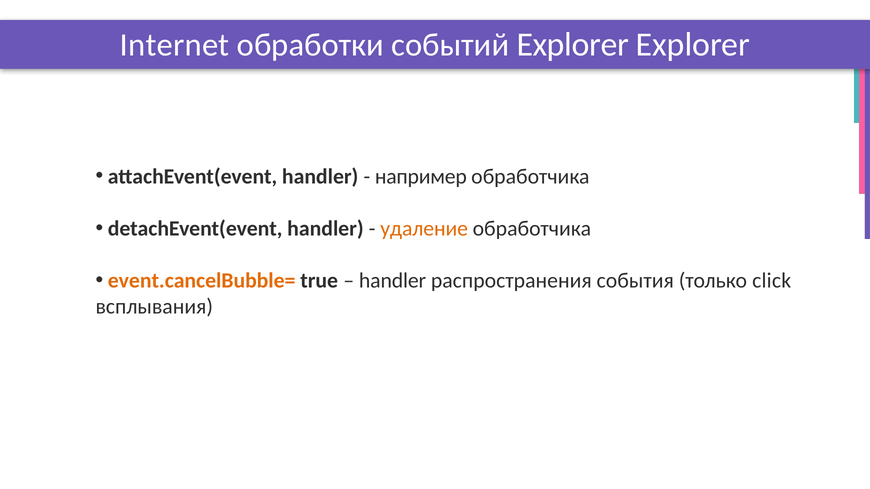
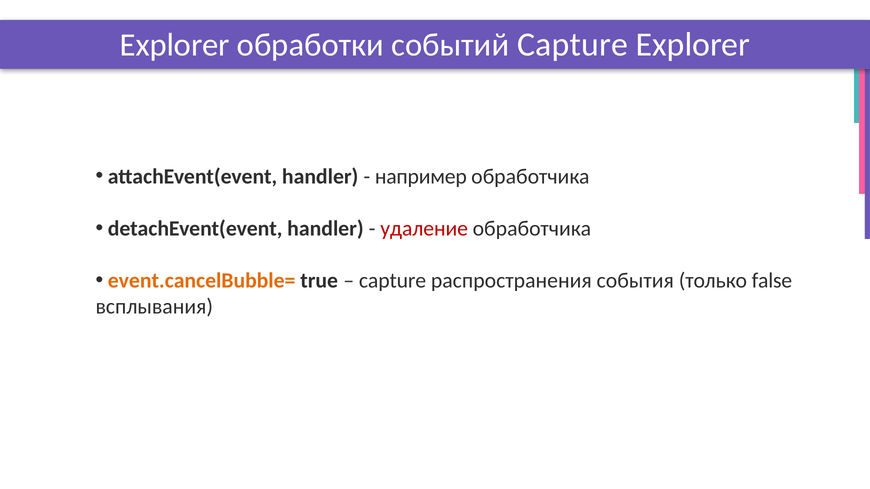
Internet: Internet -> Explorer (175, 45)
событий Explorer: Explorer -> Сapture (572, 45)
удаление colour: orange -> red (424, 229)
handler: handler -> capture (393, 281)
click: click -> false (772, 281)
